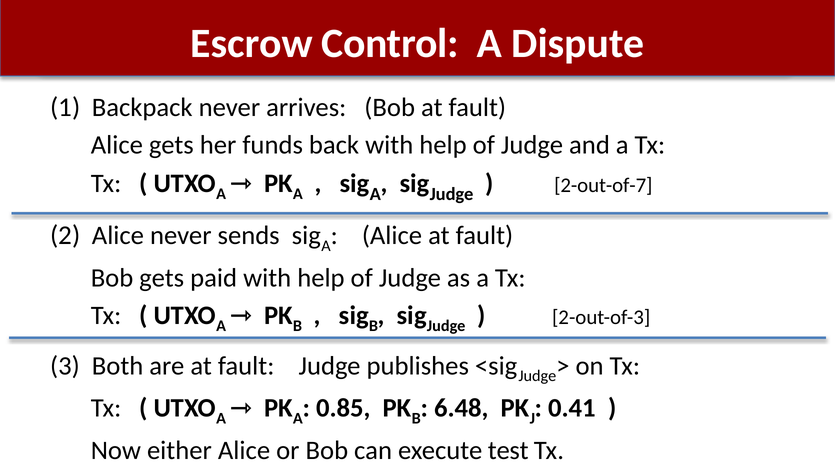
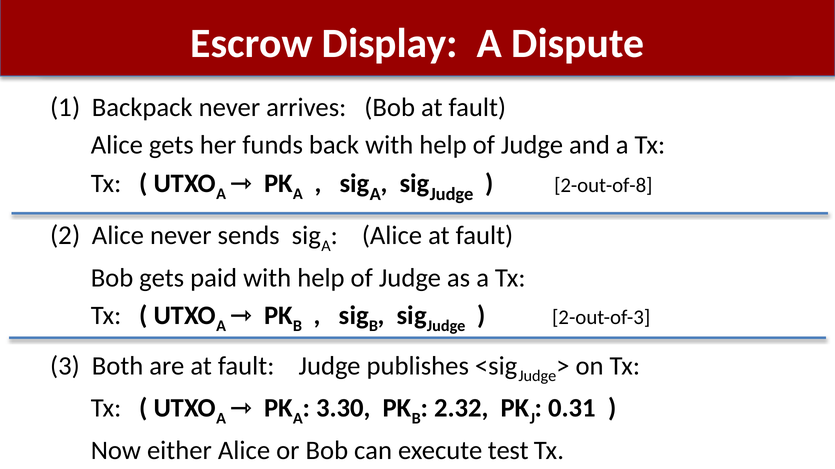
Control: Control -> Display (390, 43)
2-out-of-7: 2-out-of-7 -> 2-out-of-8 (603, 186)
0.85: 0.85 -> 3.30 (343, 409)
6.48: 6.48 -> 2.32 (461, 409)
0.41: 0.41 -> 0.31 (572, 409)
